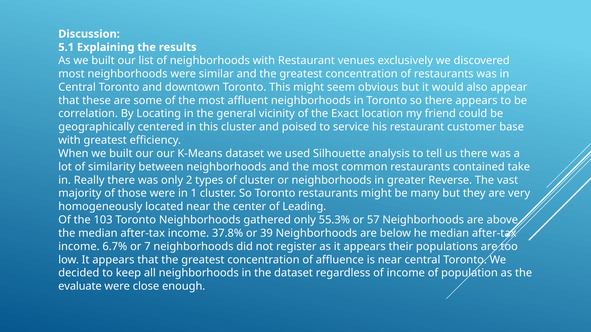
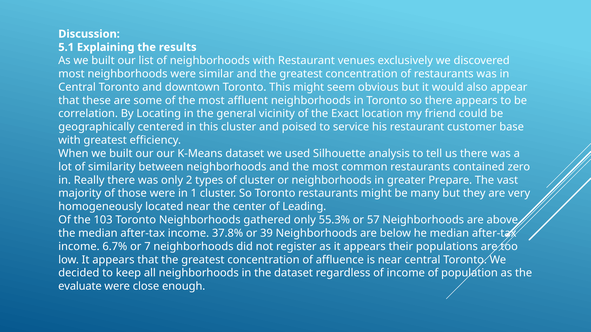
take: take -> zero (519, 167)
Reverse: Reverse -> Prepare (450, 180)
